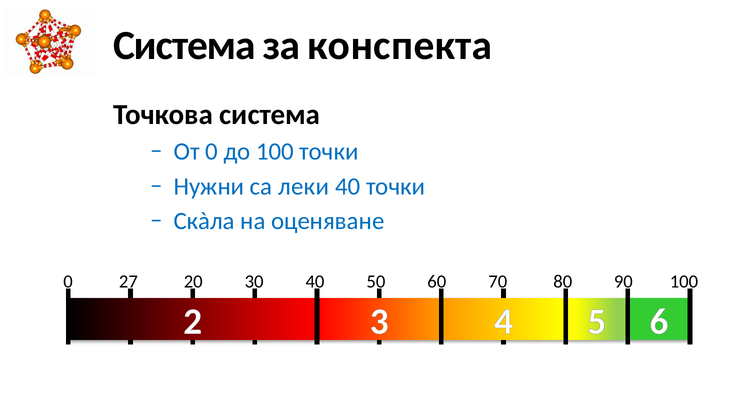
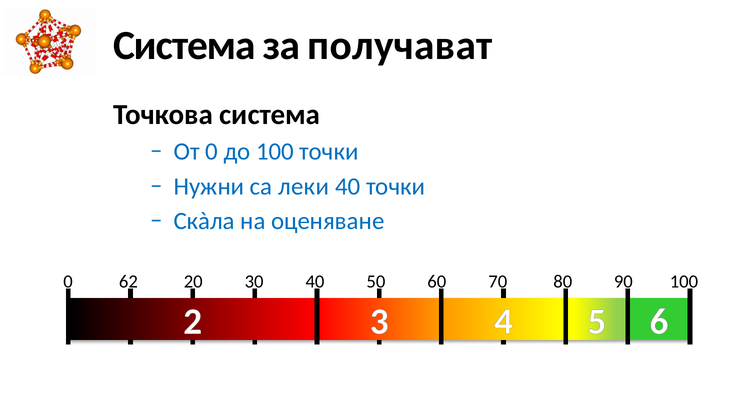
конспекта: конспекта -> получават (400, 46)
27: 27 -> 62 (128, 282)
